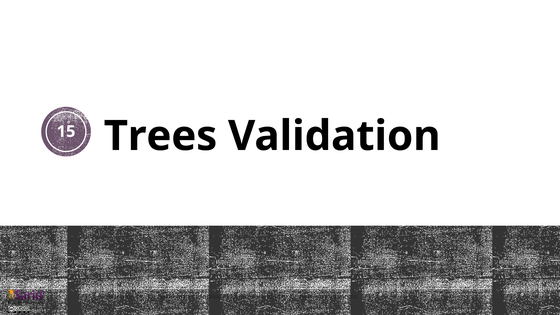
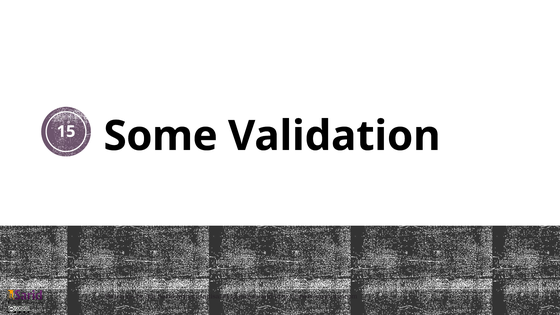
Trees: Trees -> Some (161, 136)
